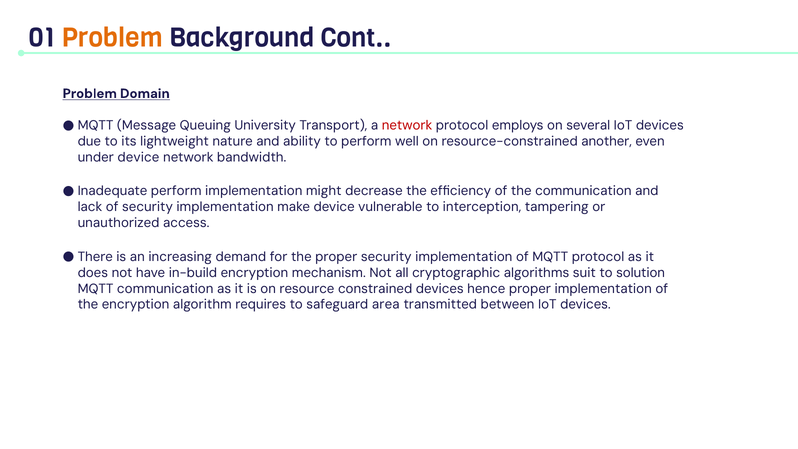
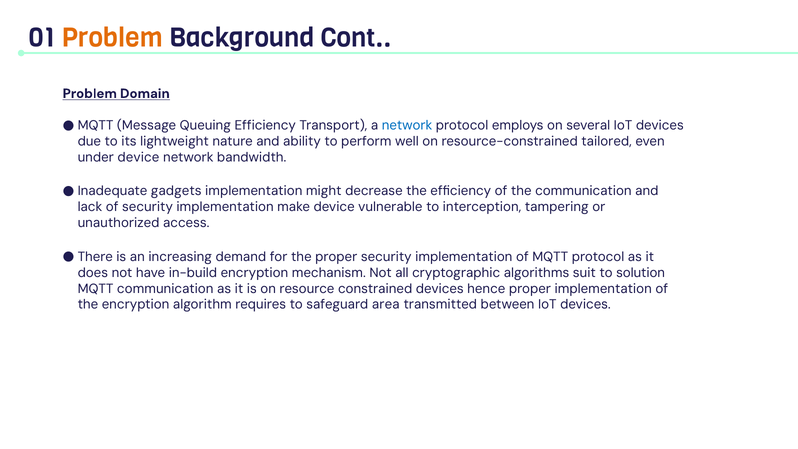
Queuing University: University -> Efficiency (265, 125)
network colour: red -> blue (407, 125)
another: another -> tailored (607, 141)
Inadequate perform: perform -> gadgets (176, 191)
